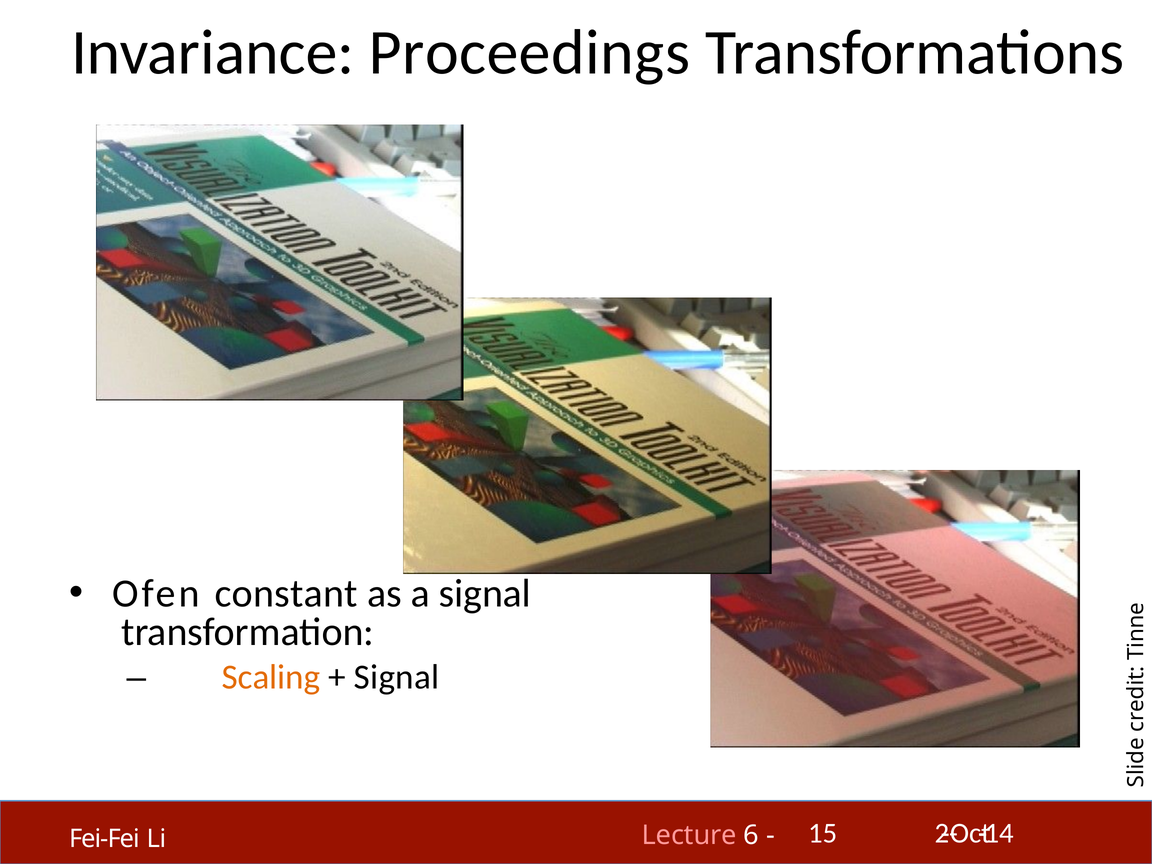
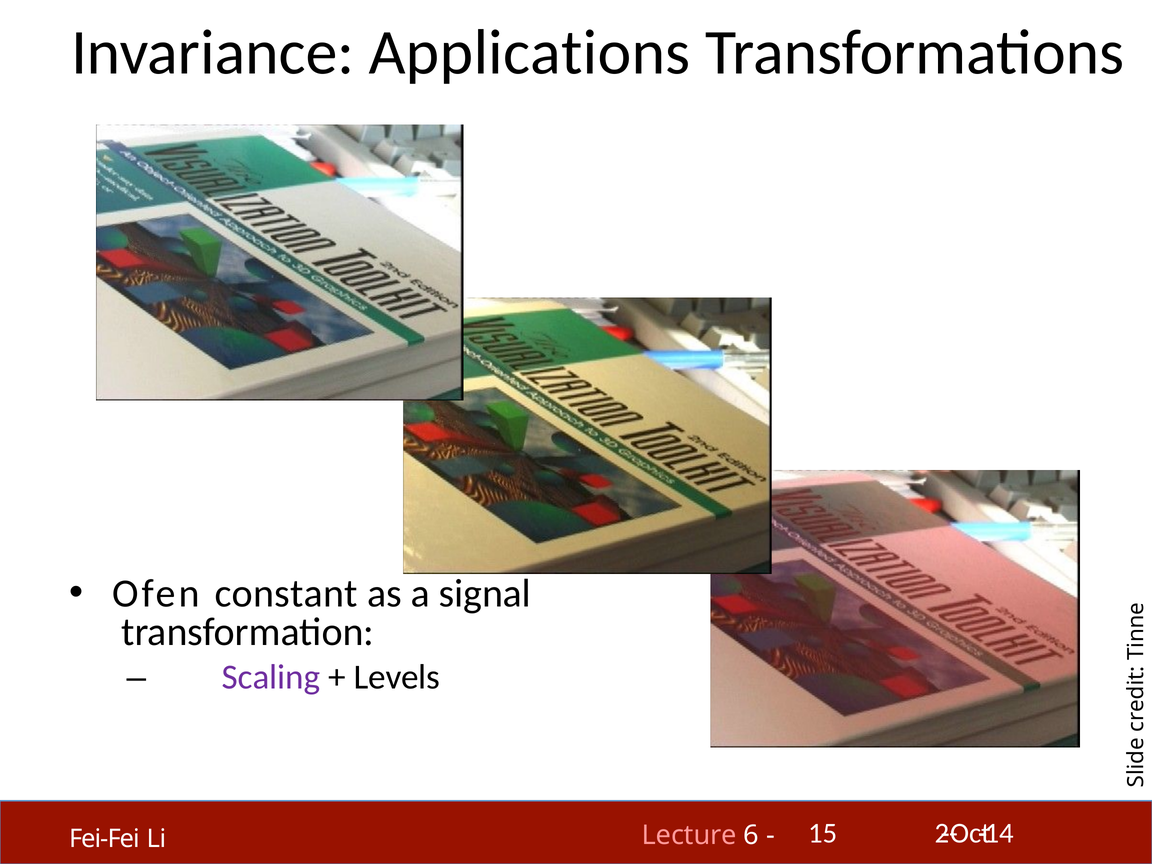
Proceedings: Proceedings -> Applications (530, 52)
Scaling colour: orange -> purple (271, 677)
Signal: Signal -> Levels (397, 677)
